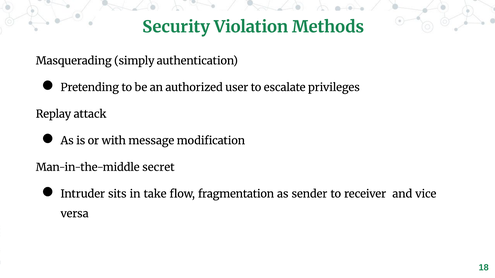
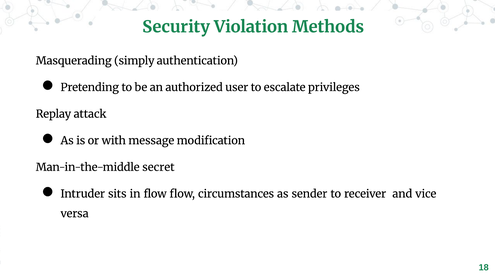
in take: take -> flow (155, 194)
fragmentation: fragmentation -> circumstances (236, 194)
